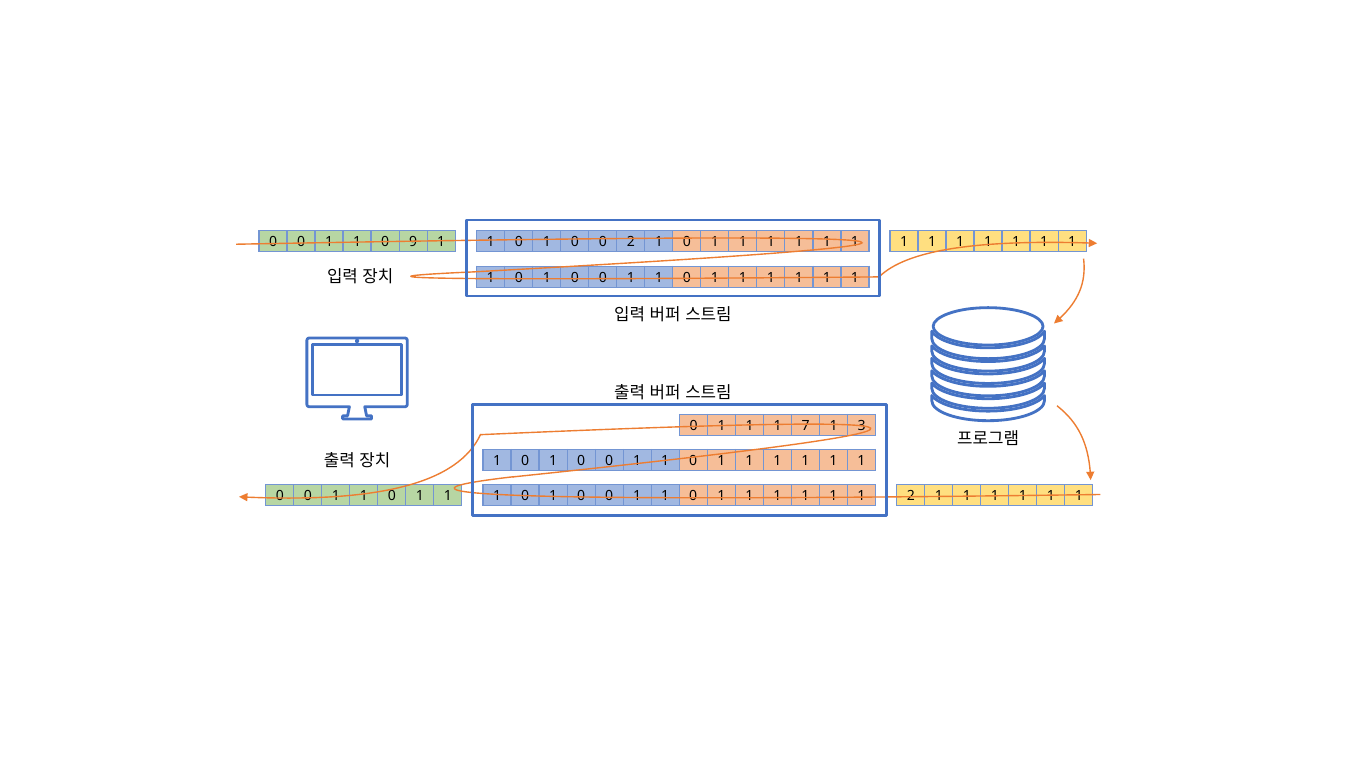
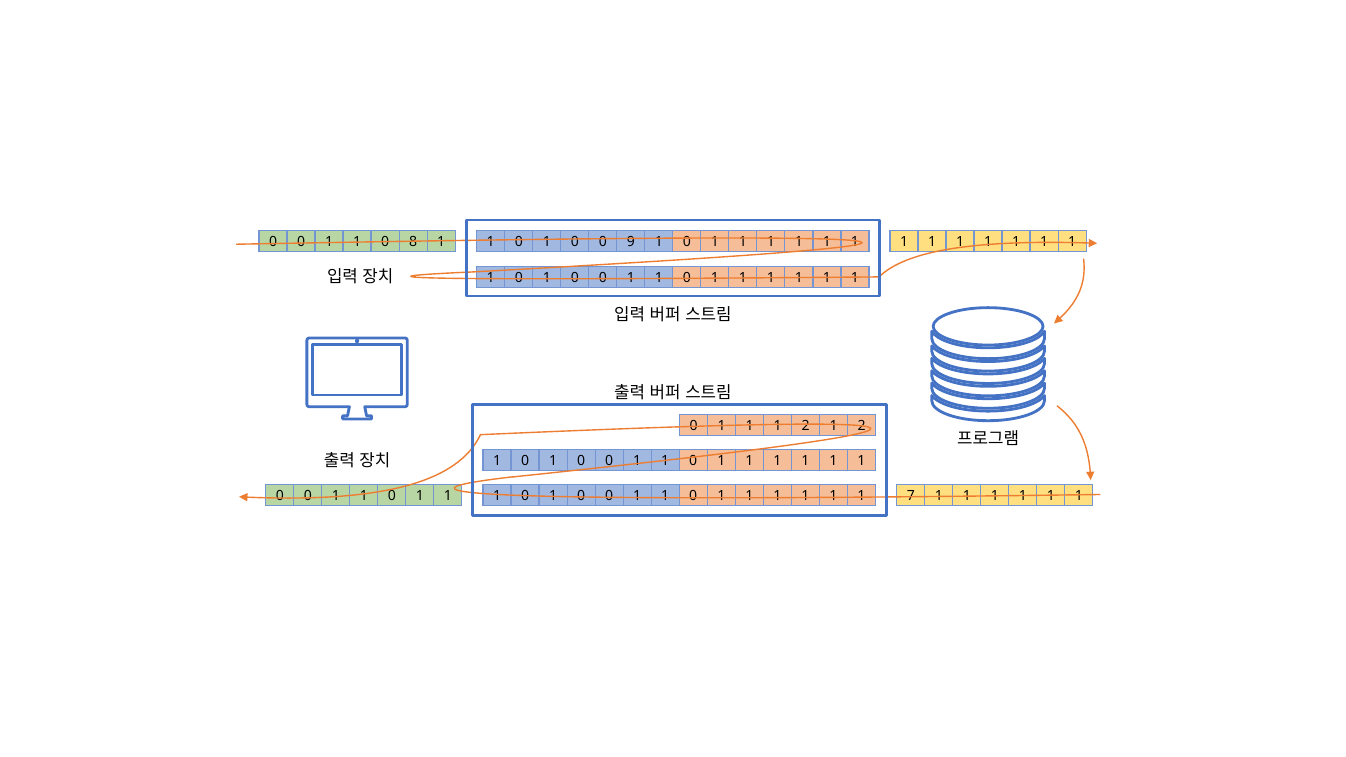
9: 9 -> 8 (413, 242)
0 2: 2 -> 9 (631, 242)
1 1 7: 7 -> 2 (806, 426)
3: 3 -> 2 (862, 426)
1 2: 2 -> 7 (911, 496)
